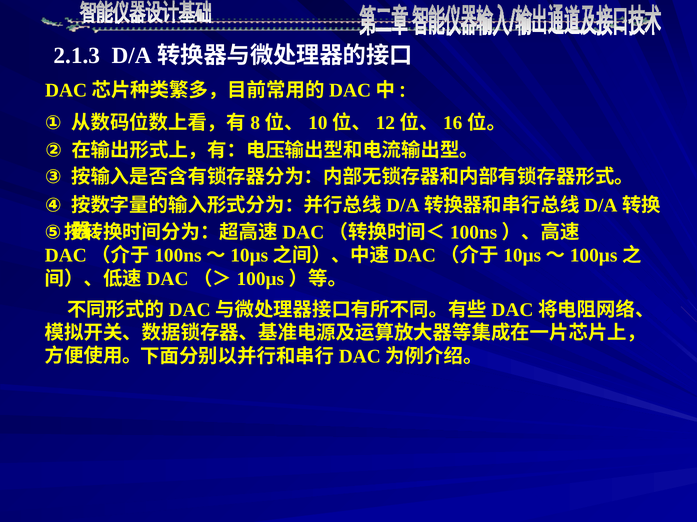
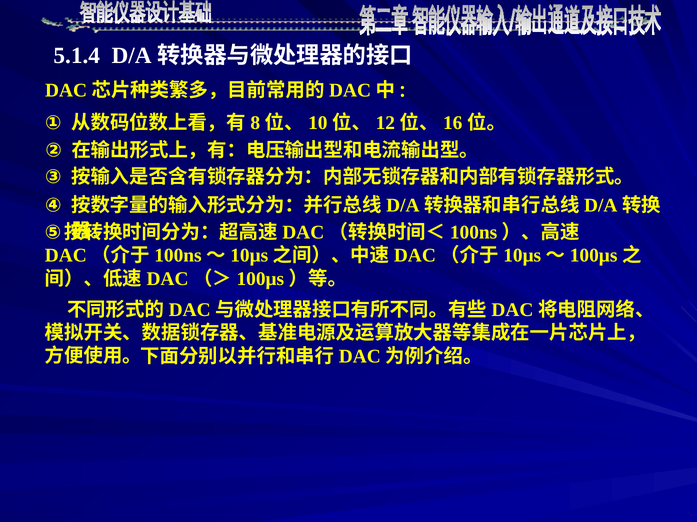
2.1.3: 2.1.3 -> 5.1.4 (77, 56)
